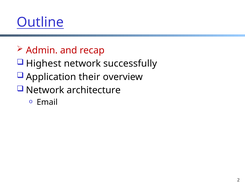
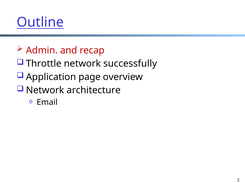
Highest: Highest -> Throttle (44, 64)
their: their -> page (90, 77)
